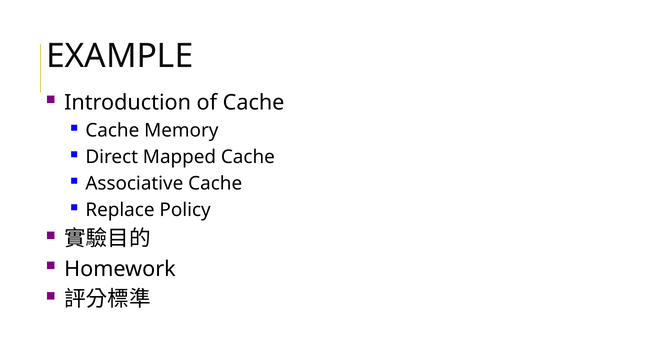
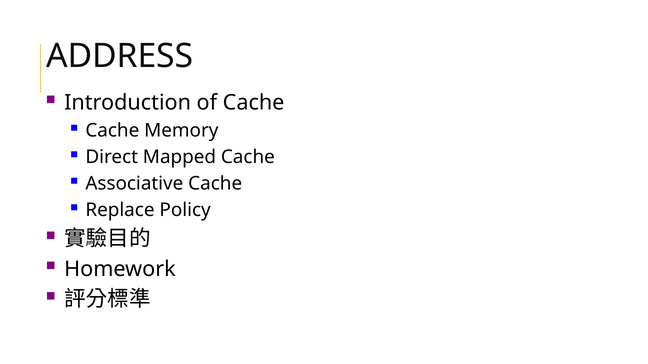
EXAMPLE: EXAMPLE -> ADDRESS (120, 56)
